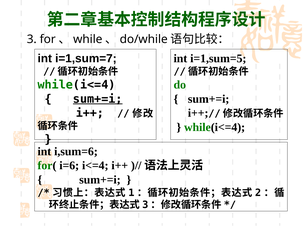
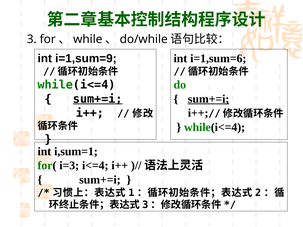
i=1,sum=7: i=1,sum=7 -> i=1,sum=9 (86, 59)
i=1,sum=5: i=1,sum=5 -> i=1,sum=6 (218, 59)
sum+=i underline: none -> present (209, 99)
i,sum=6: i,sum=6 -> i,sum=1 (76, 152)
i=6: i=6 -> i=3 (69, 166)
